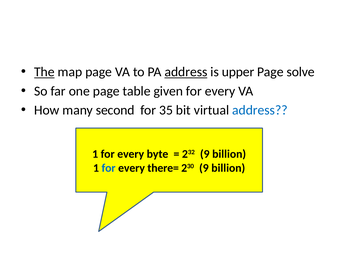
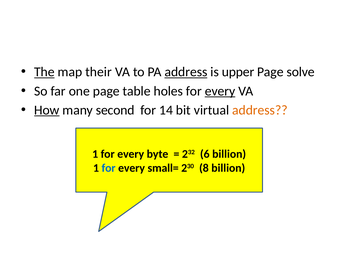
map page: page -> their (99, 72)
given: given -> holes (168, 91)
every underline: none -> present (220, 91)
How underline: none -> present (47, 110)
35: 35 -> 14 (166, 110)
address colour: blue -> orange (260, 110)
232 9: 9 -> 6 (205, 154)
there=: there= -> small= (163, 168)
230 9: 9 -> 8 (204, 168)
